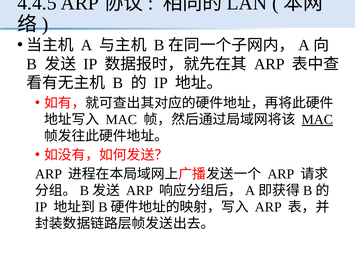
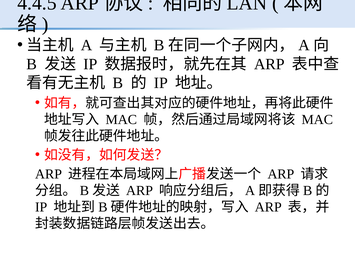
MAC underline: present -> none (317, 120)
